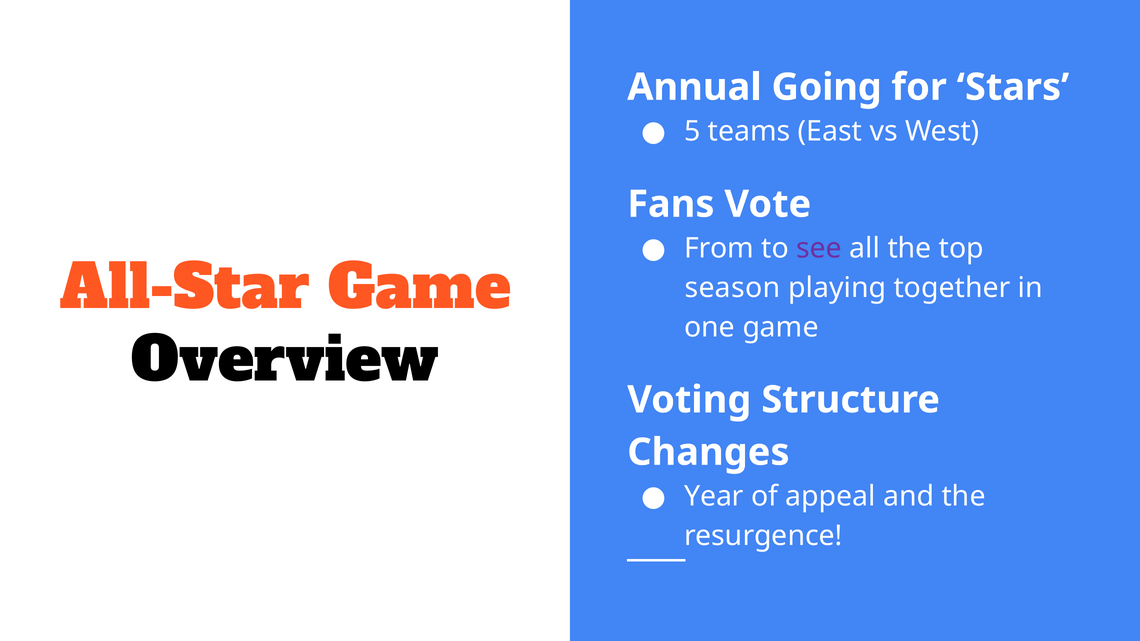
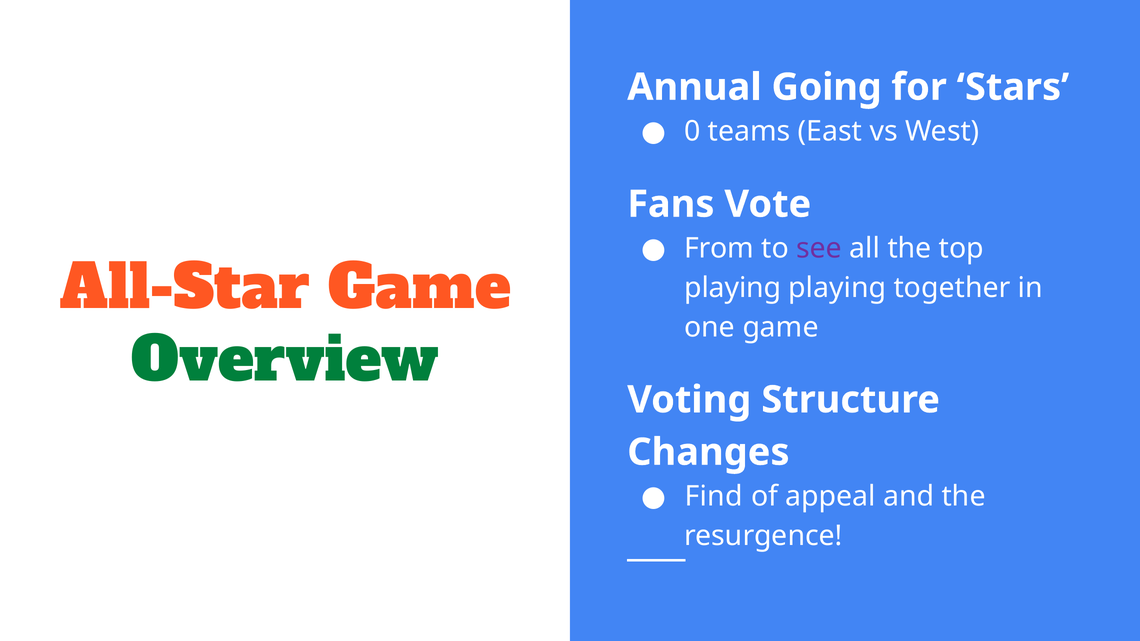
5: 5 -> 0 (692, 132)
season: season -> playing (733, 288)
Overview colour: black -> green (285, 361)
Year: Year -> Find (714, 497)
